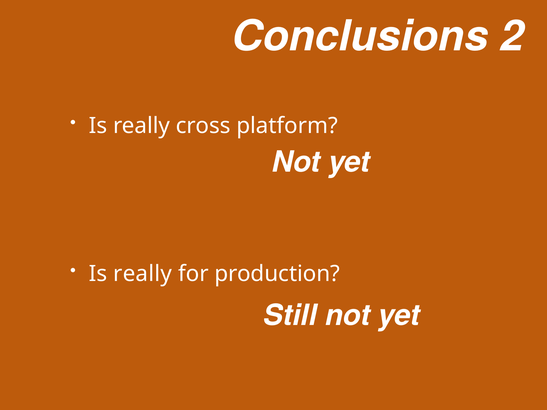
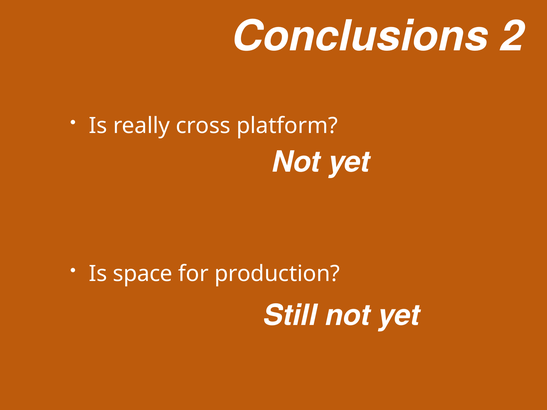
really: really -> space (143, 274)
